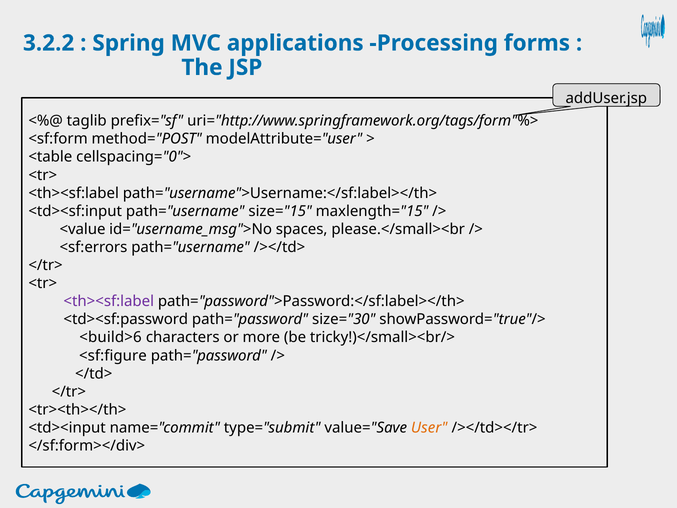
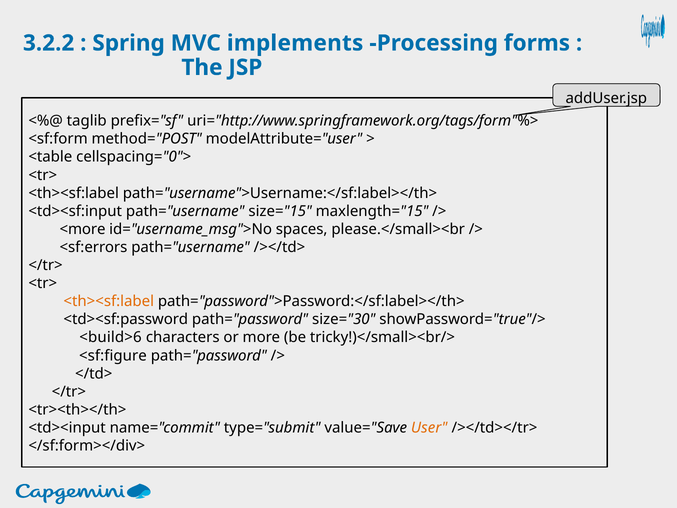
applications: applications -> implements (295, 43)
<value: <value -> <more (83, 229)
<th><sf:label colour: purple -> orange (109, 301)
